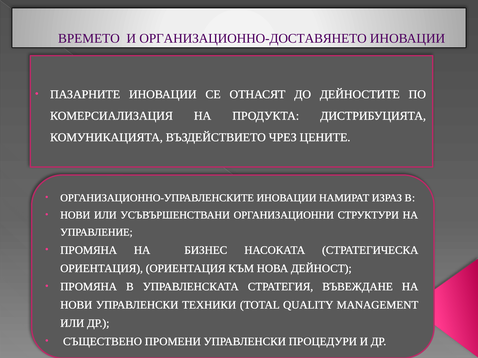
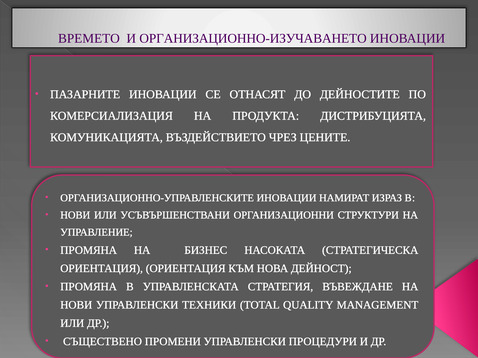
ОРГАНИЗАЦИОННО-ДОСТАВЯНЕТО: ОРГАНИЗАЦИОННО-ДОСТАВЯНЕТО -> ОРГАНИЗАЦИОННО-ИЗУЧАВАНЕТО (253, 38)
